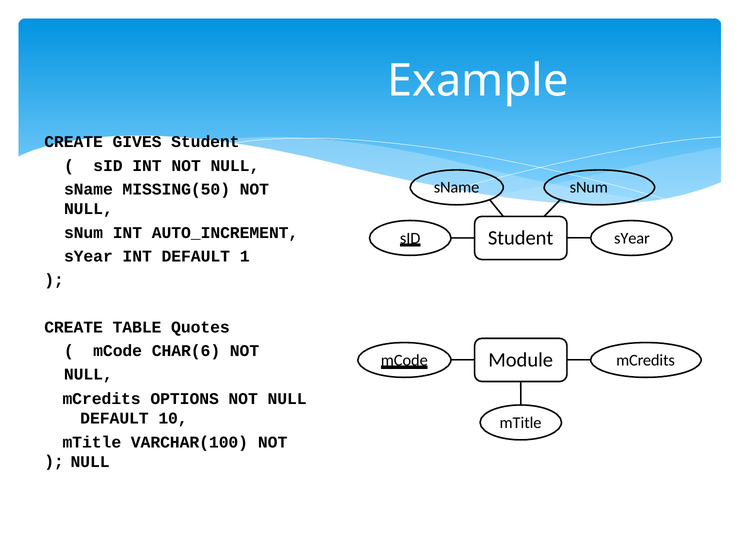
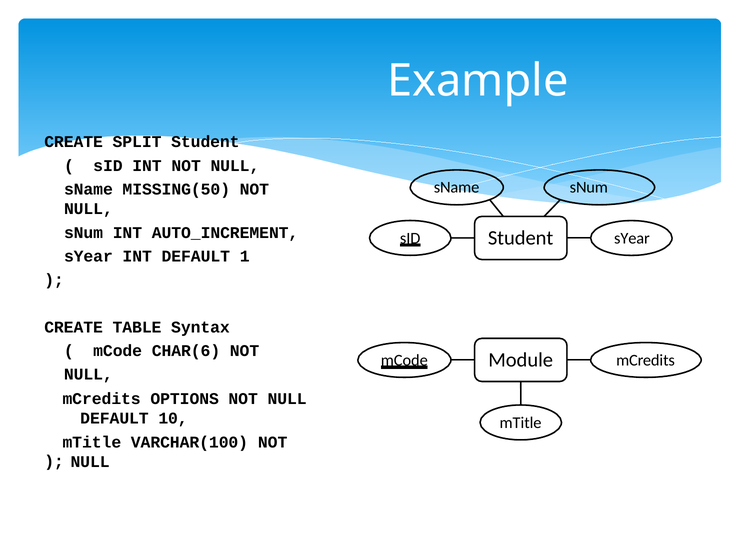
GIVES: GIVES -> SPLIT (137, 142)
Quotes: Quotes -> Syntax (200, 327)
